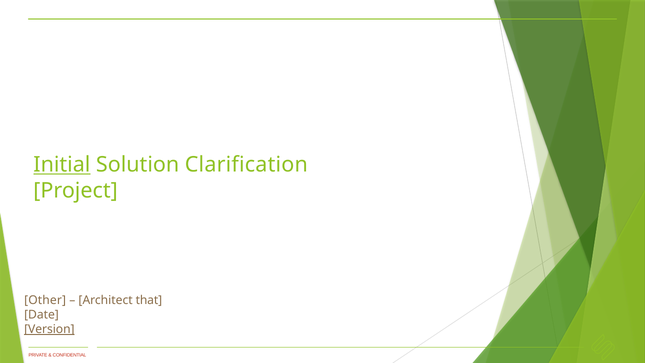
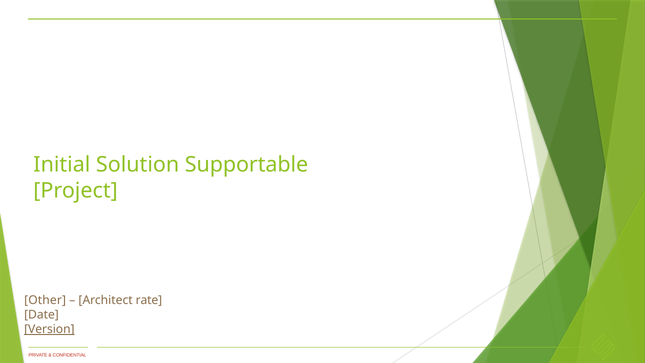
Initial underline: present -> none (62, 165)
Clarification: Clarification -> Supportable (246, 165)
that: that -> rate (149, 300)
